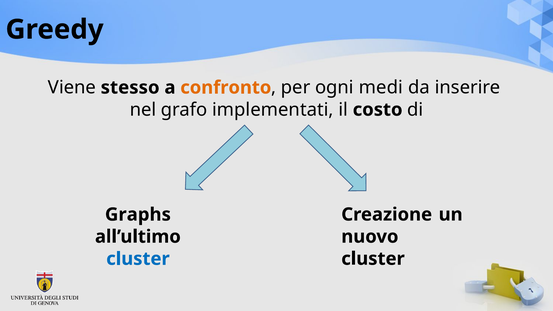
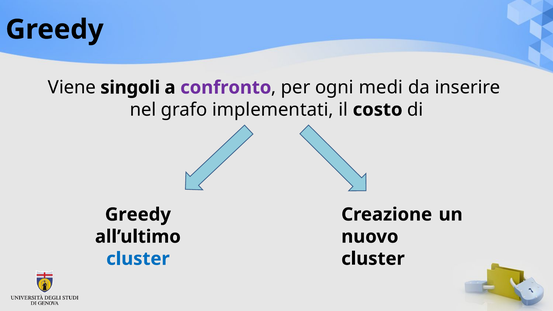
stesso: stesso -> singoli (130, 88)
confronto colour: orange -> purple (226, 88)
Graphs: Graphs -> Greedy (138, 215)
